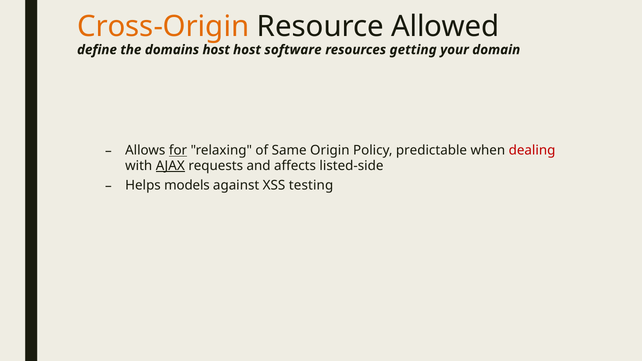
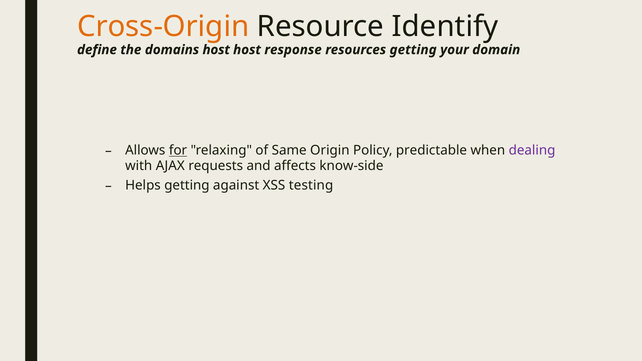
Allowed: Allowed -> Identify (445, 27)
software: software -> response (293, 50)
dealing colour: red -> purple (532, 151)
AJAX underline: present -> none (170, 166)
listed-side: listed-side -> know-side (351, 166)
Helps models: models -> getting (187, 185)
